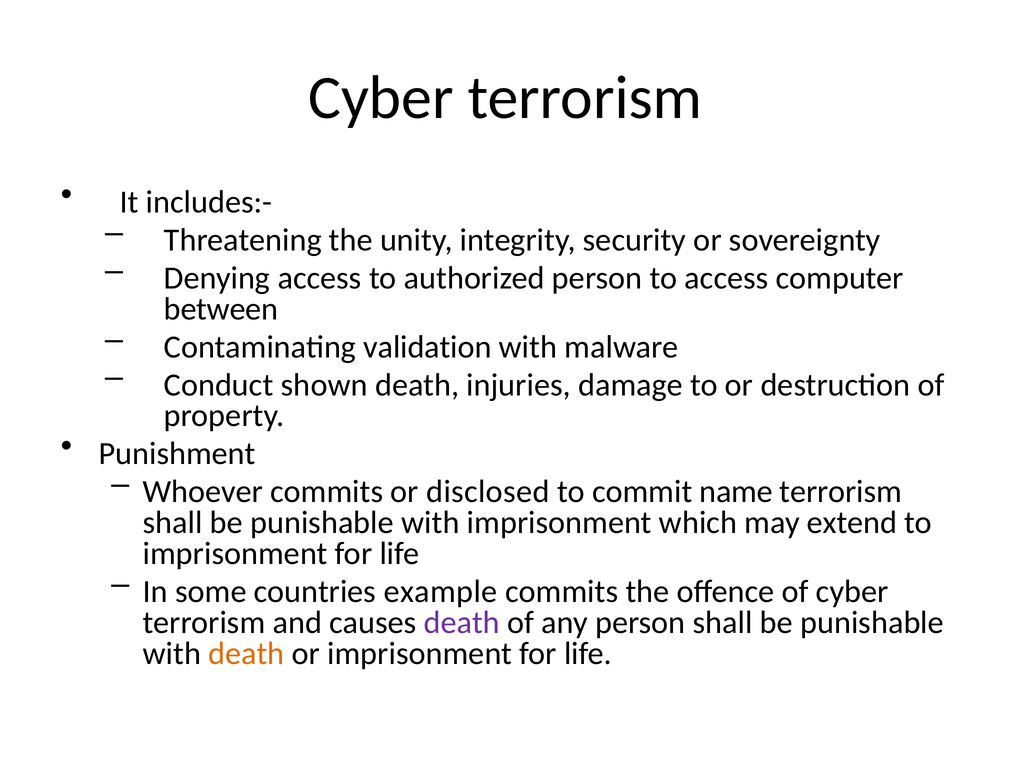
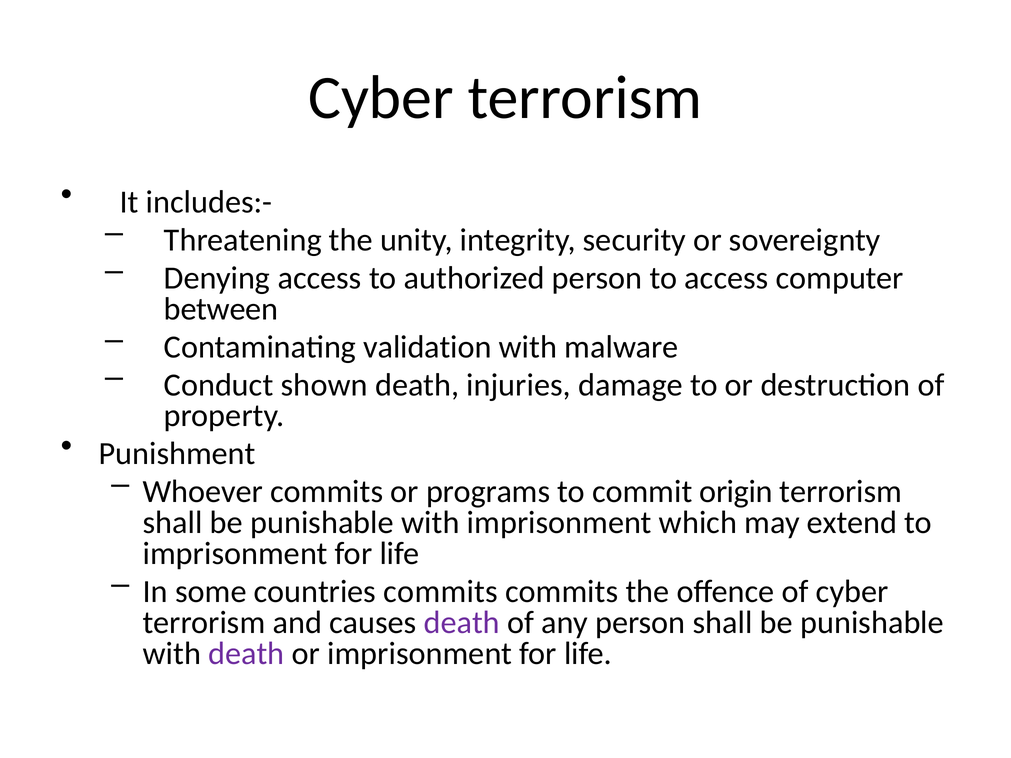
disclosed: disclosed -> programs (488, 492)
name: name -> origin (736, 492)
countries example: example -> commits (441, 592)
death colour: orange -> purple (246, 654)
